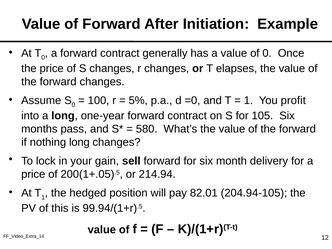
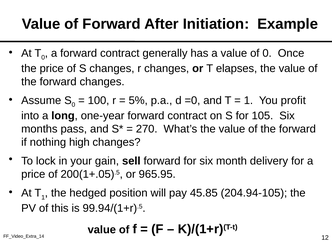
580: 580 -> 270 (147, 129)
nothing long: long -> high (79, 142)
214.94: 214.94 -> 965.95 (157, 174)
82.01: 82.01 -> 45.85 (204, 193)
